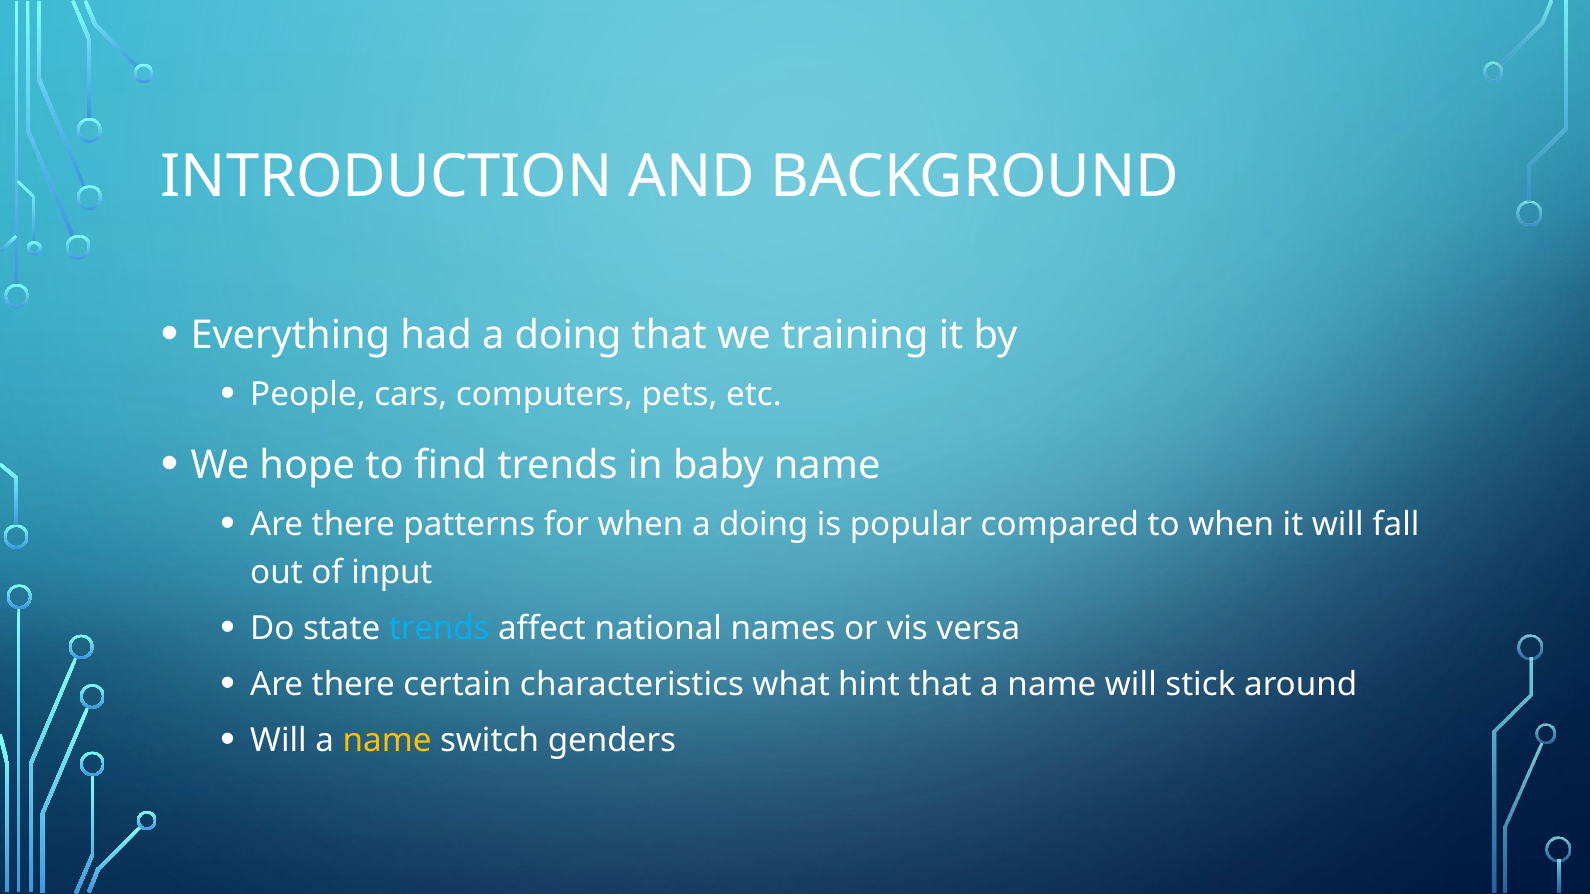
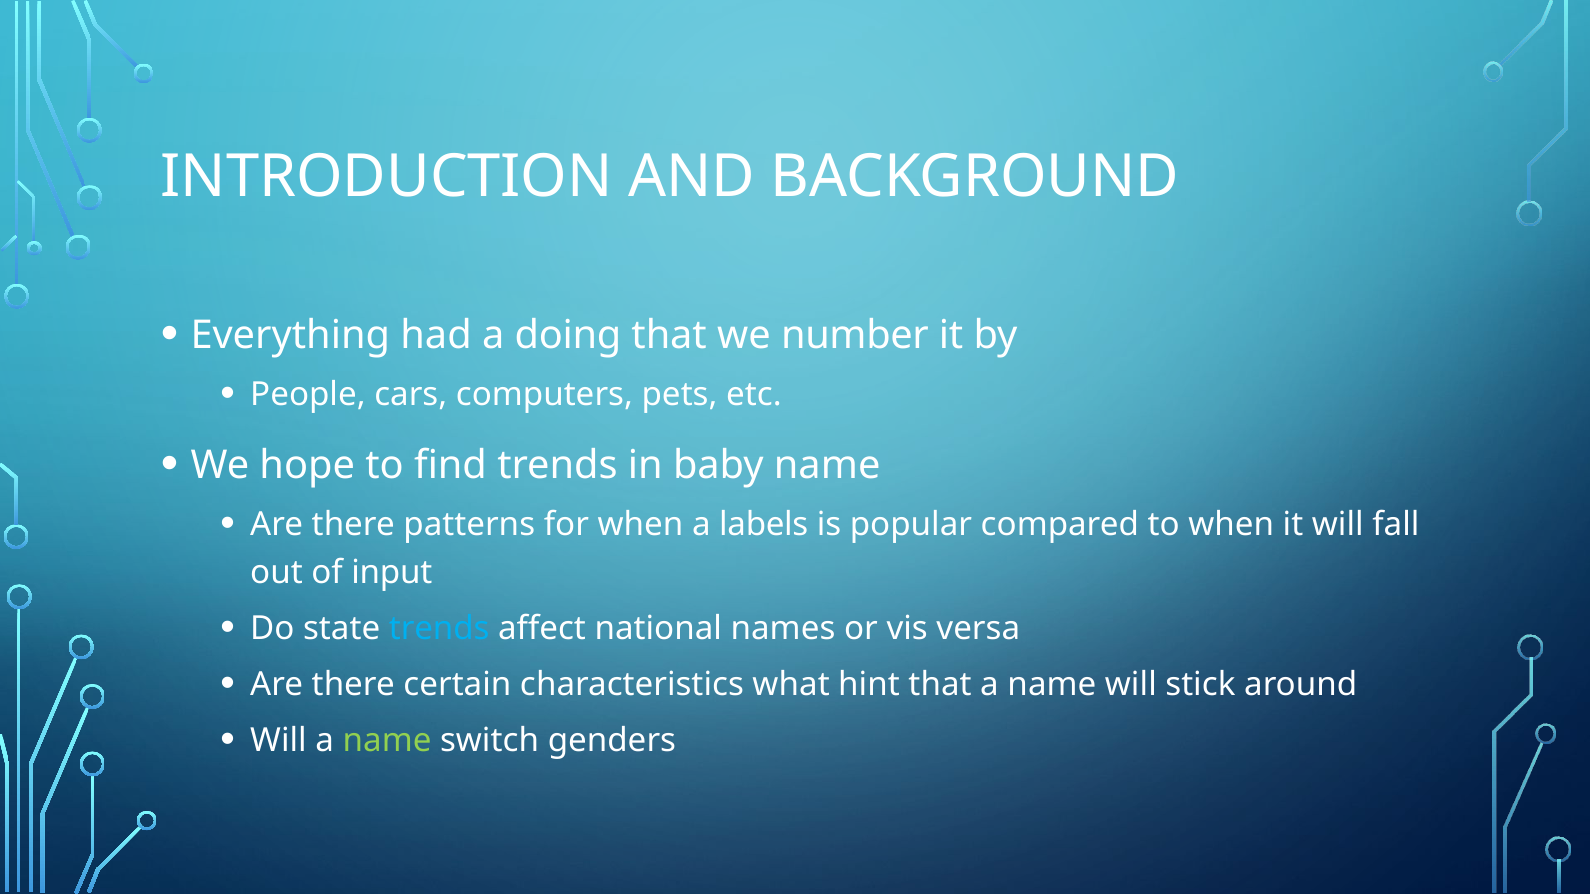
training: training -> number (855, 336)
when a doing: doing -> labels (764, 525)
name colour: yellow -> light green (387, 741)
